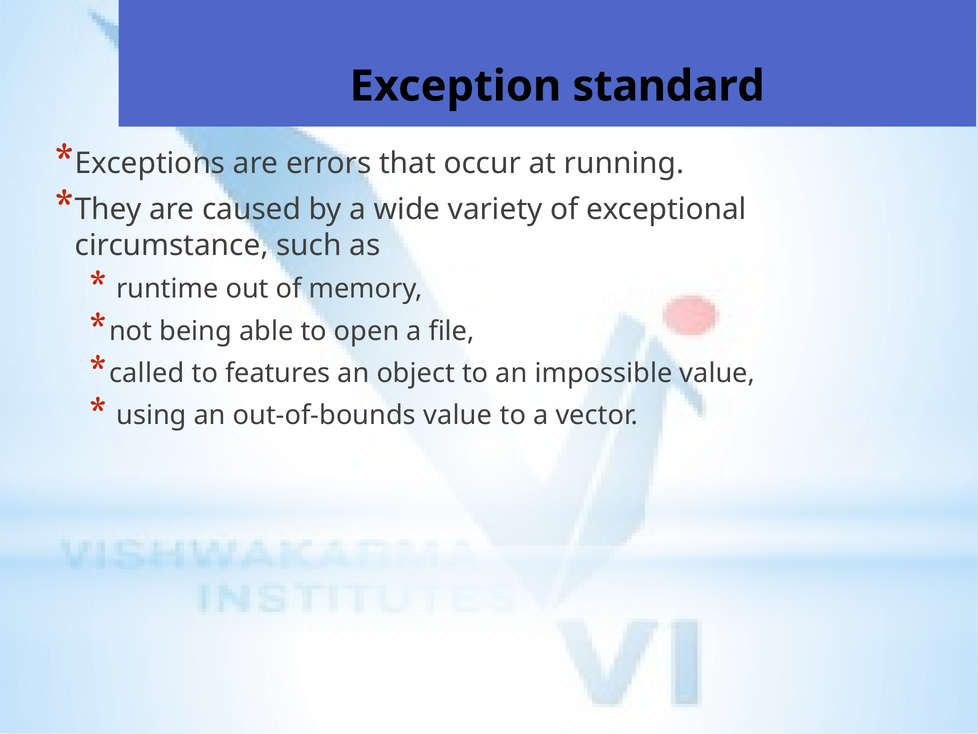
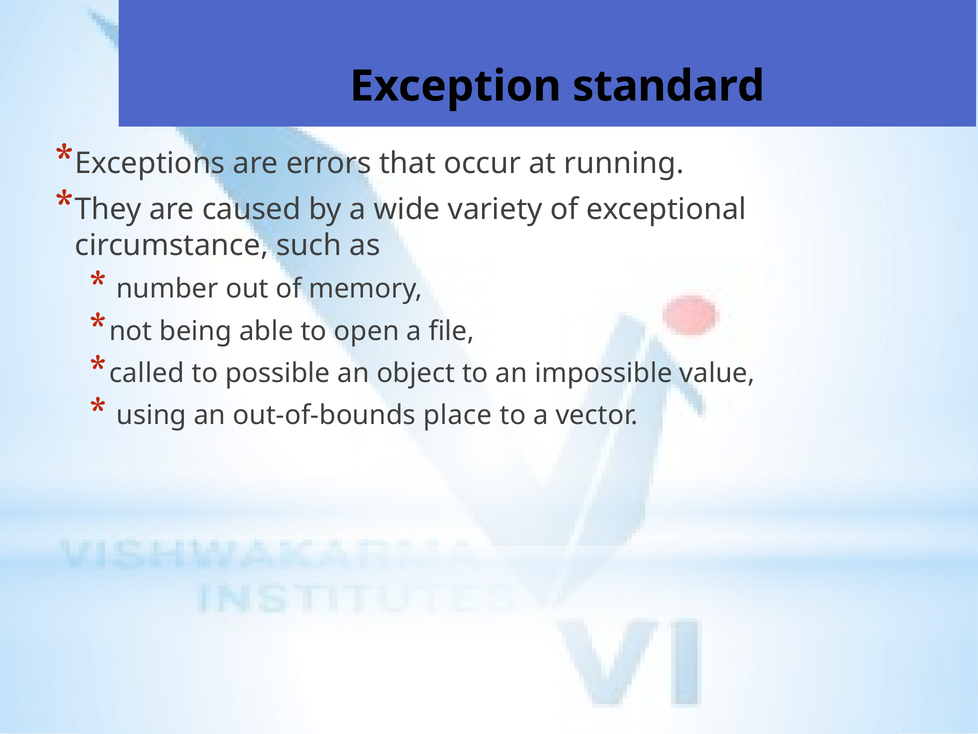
runtime: runtime -> number (167, 289)
features: features -> possible (278, 373)
out-of-bounds value: value -> place (458, 415)
